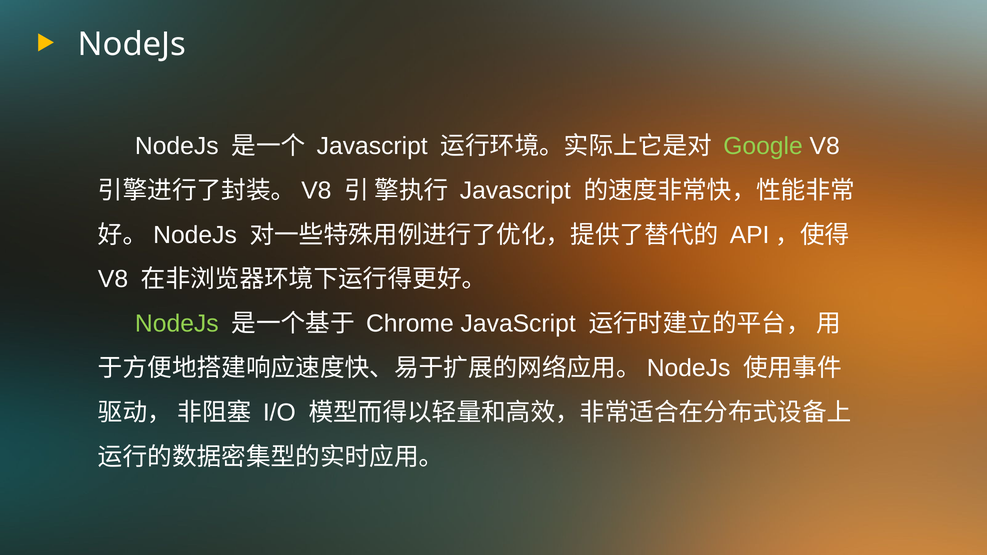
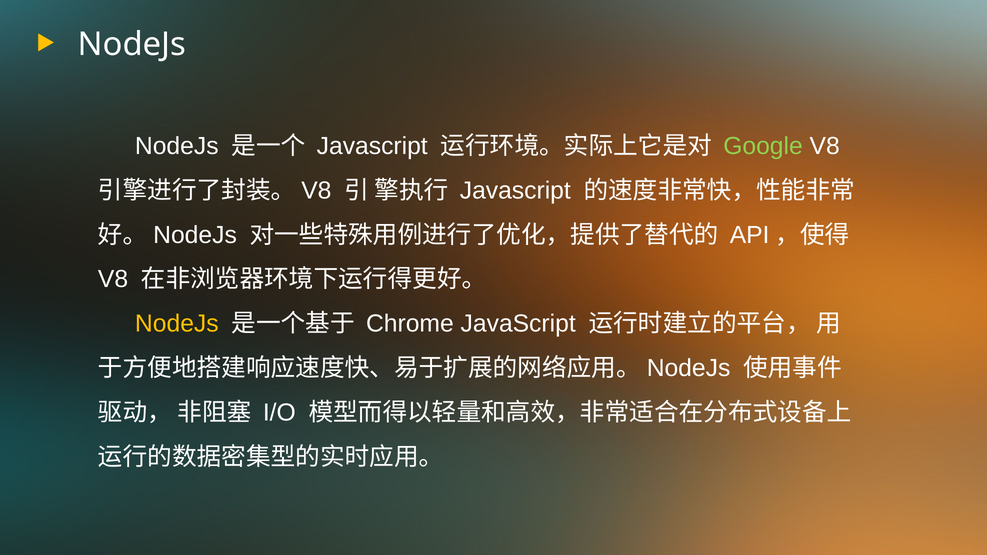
NodeJs colour: light green -> yellow (177, 324)
